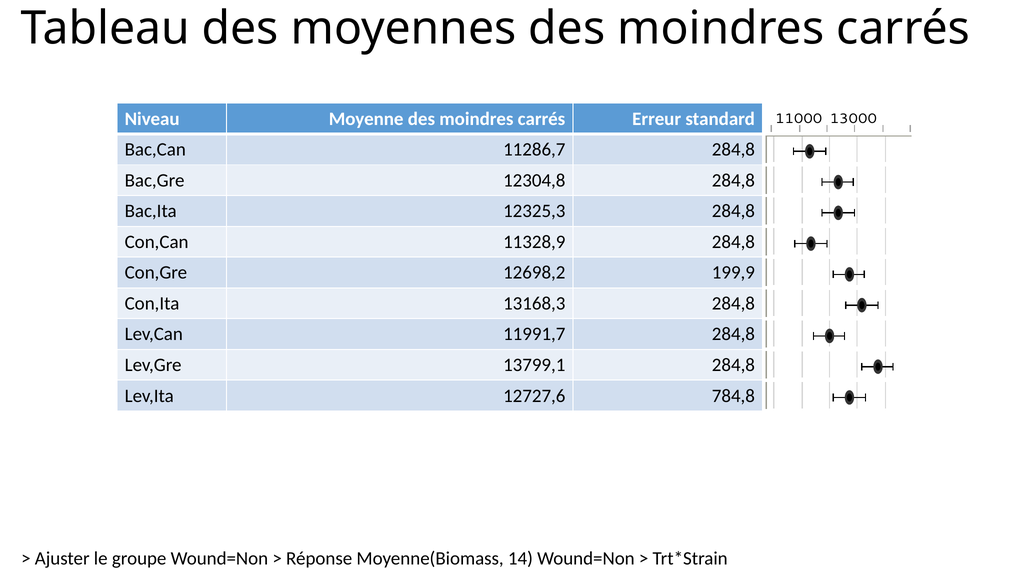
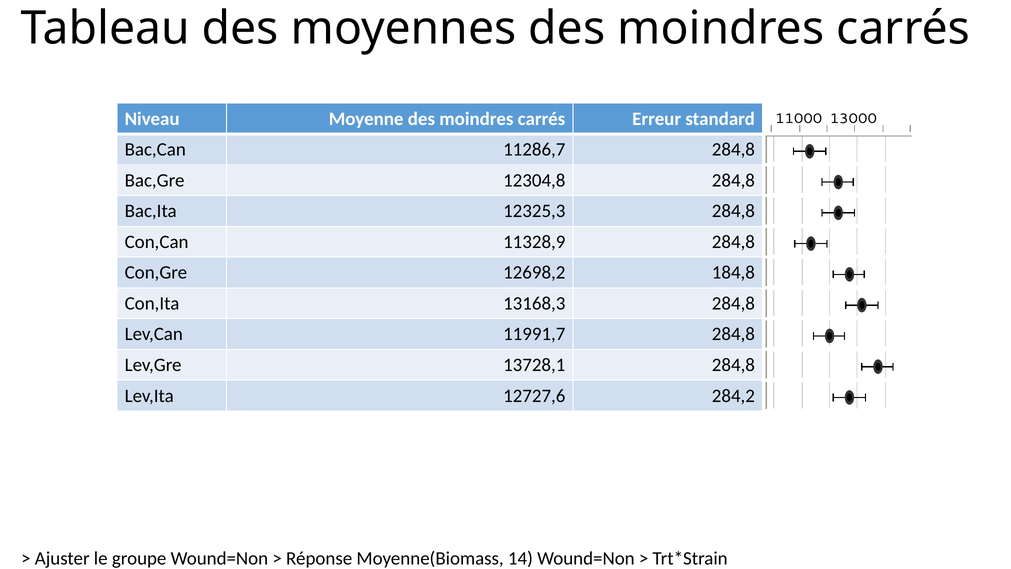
199,9: 199,9 -> 184,8 (733, 273)
13799,1: 13799,1 -> 13728,1 (534, 365)
784,8: 784,8 -> 284,2 (733, 396)
